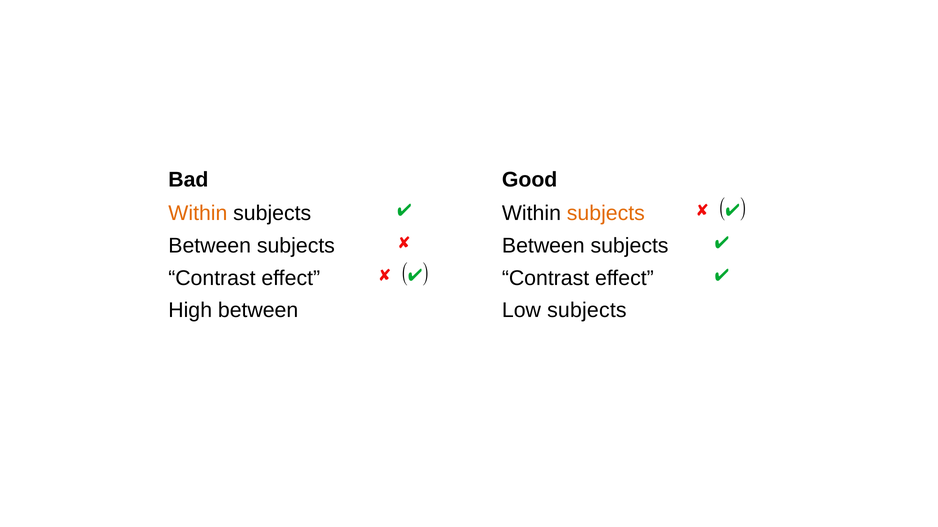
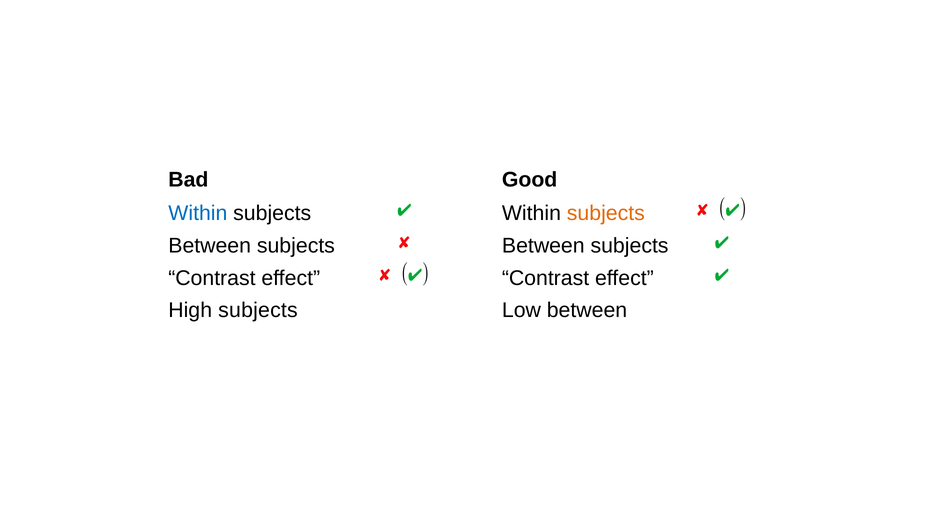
Within colour: orange -> blue (198, 214)
High between: between -> subjects (258, 311)
Low subjects: subjects -> between (587, 311)
